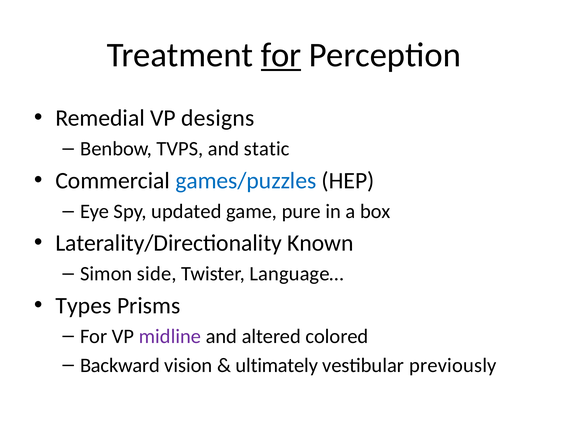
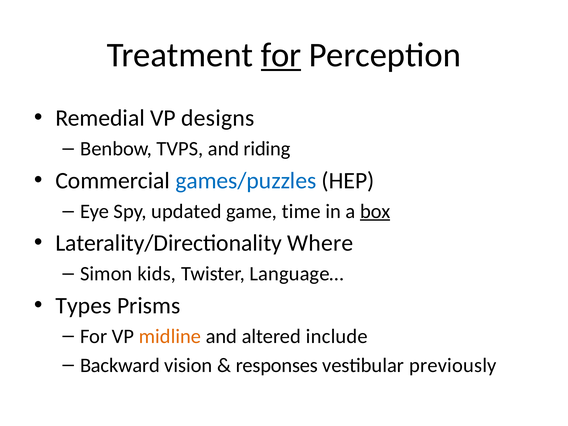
static: static -> riding (267, 149)
pure: pure -> time (301, 211)
box underline: none -> present (375, 211)
Known: Known -> Where (320, 243)
side: side -> kids (157, 274)
midline colour: purple -> orange (170, 336)
colored: colored -> include (337, 336)
ultimately: ultimately -> responses (277, 365)
